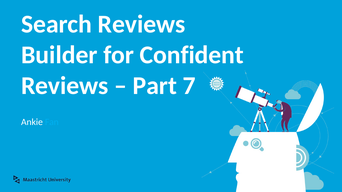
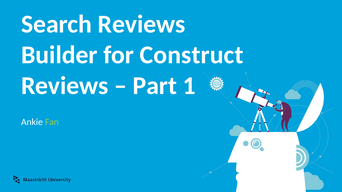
Confident: Confident -> Construct (192, 55)
7: 7 -> 1 (189, 86)
Fan colour: light blue -> light green (52, 122)
